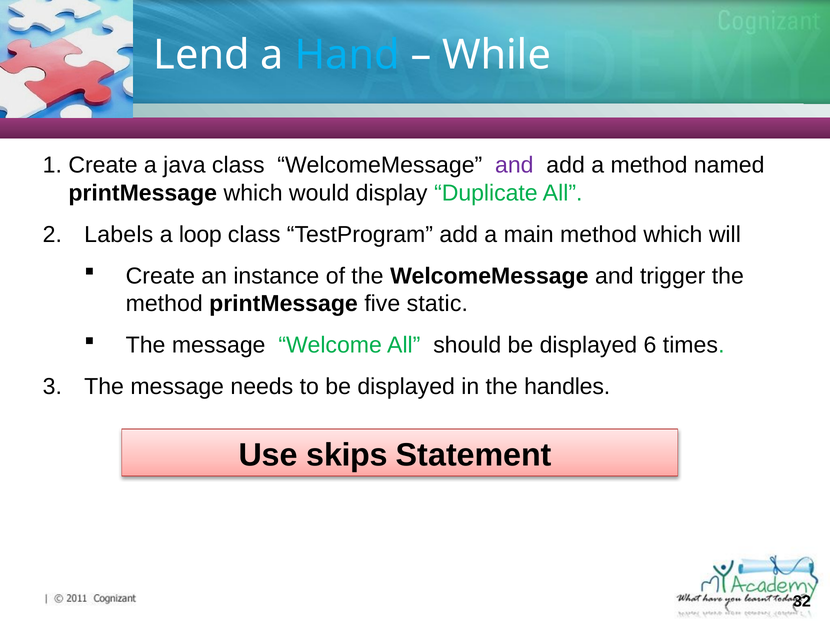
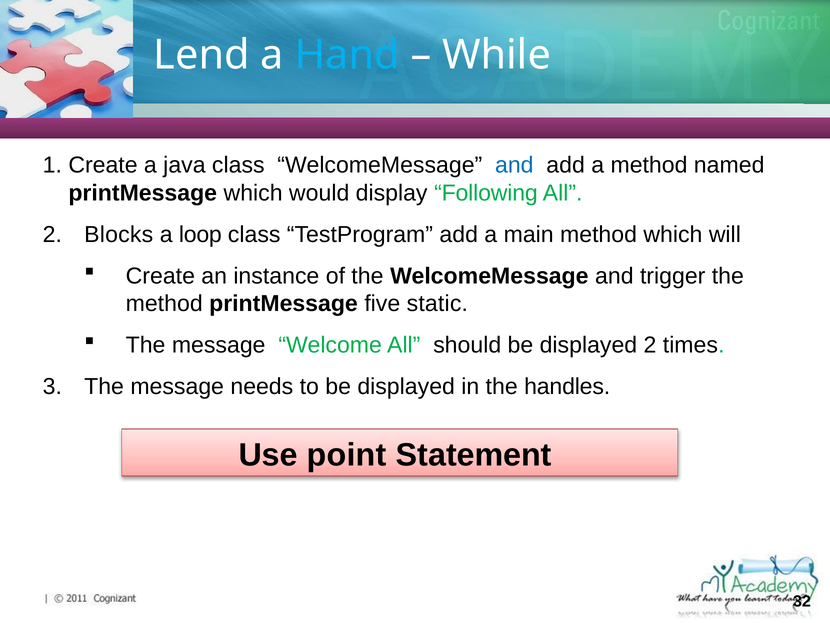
and colour: purple -> blue (514, 165)
Duplicate: Duplicate -> Following (486, 193)
Labels: Labels -> Blocks (119, 234)
displayed 6: 6 -> 2 (650, 345)
skips: skips -> point (347, 455)
